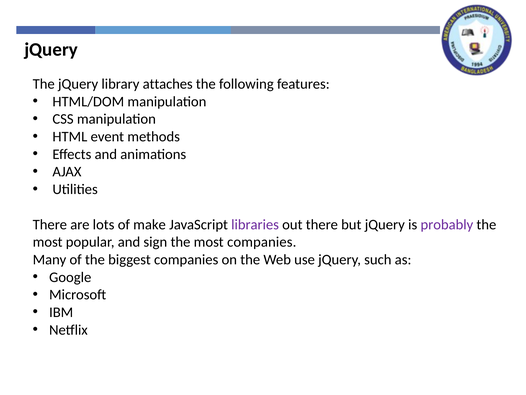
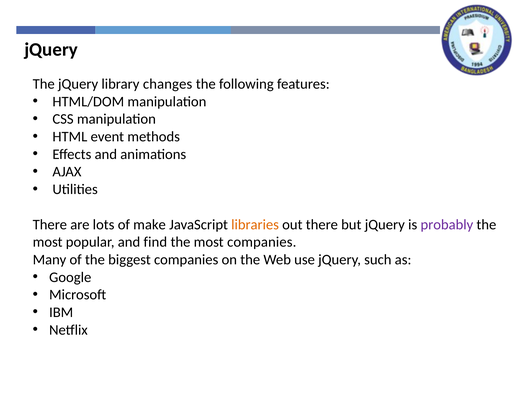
attaches: attaches -> changes (168, 84)
libraries colour: purple -> orange (255, 224)
sign: sign -> find (155, 242)
